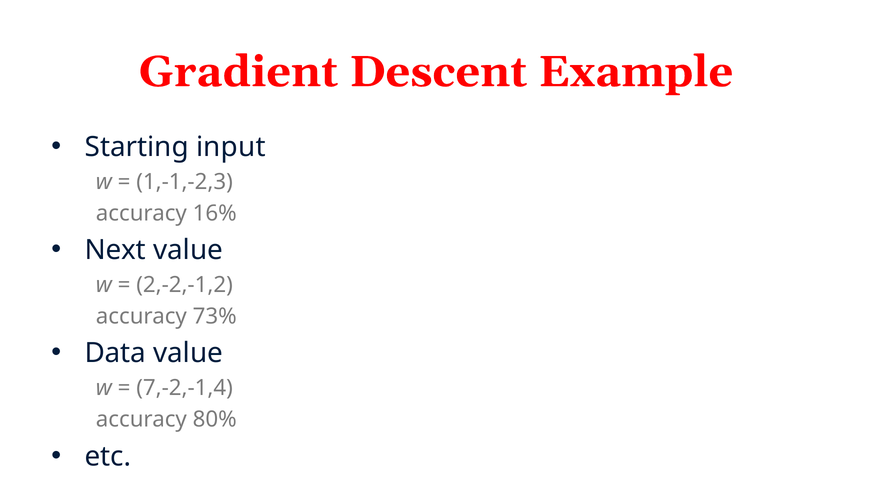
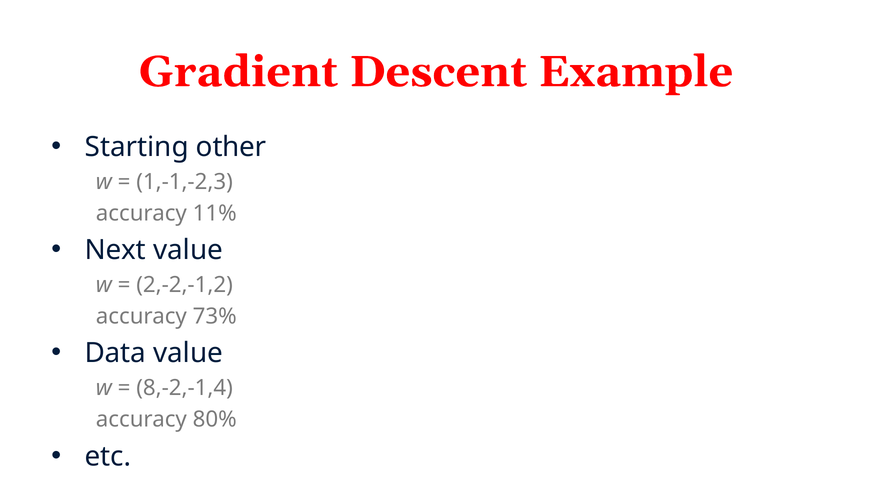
input: input -> other (231, 147)
16%: 16% -> 11% (215, 213)
7,-2,-1,4: 7,-2,-1,4 -> 8,-2,-1,4 (185, 388)
